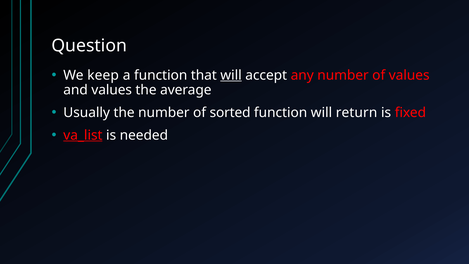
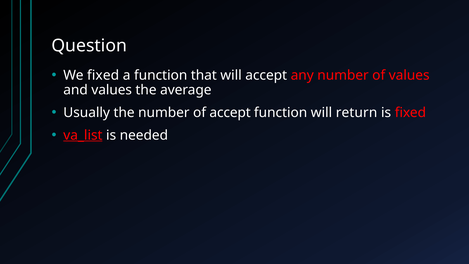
We keep: keep -> fixed (103, 75)
will underline: present -> none (231, 75)
of sorted: sorted -> accept (230, 113)
